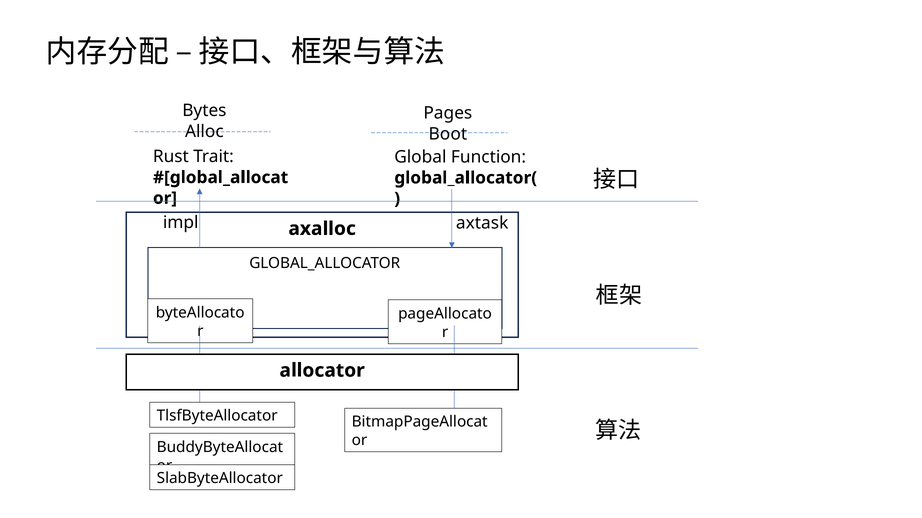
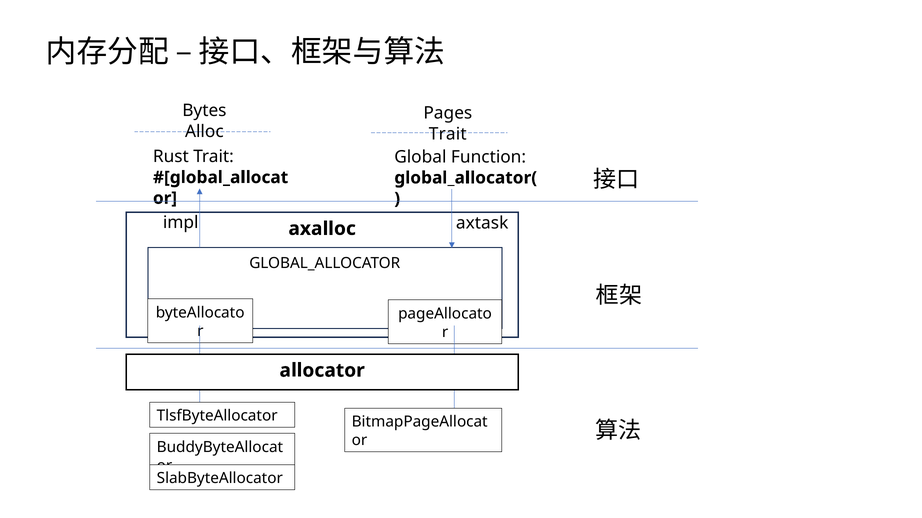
Boot: Boot -> Trait (448, 134)
